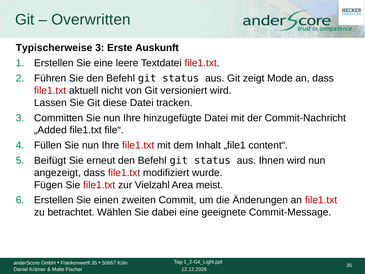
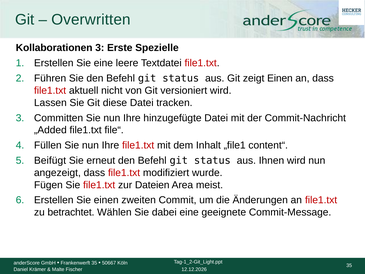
Typischerweise: Typischerweise -> Kollaborationen (54, 48)
Auskunft: Auskunft -> Spezielle (157, 48)
zeigt Mode: Mode -> Einen (280, 78)
Vielzahl: Vielzahl -> Dateien (152, 185)
